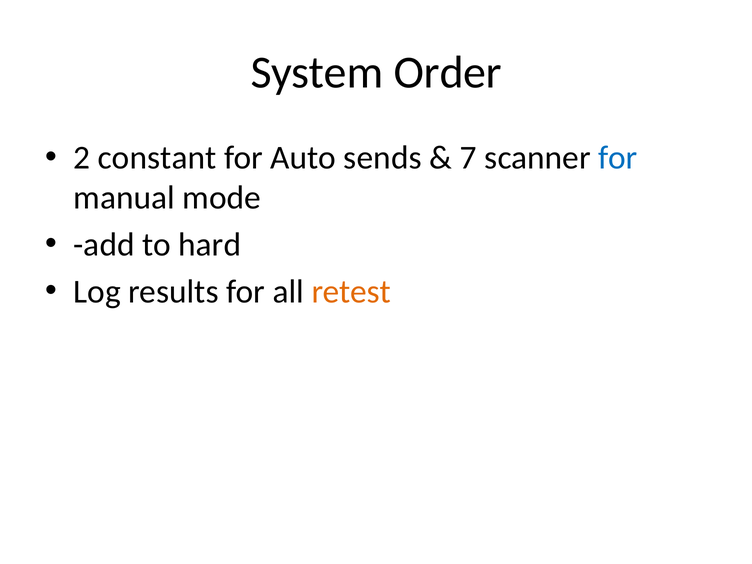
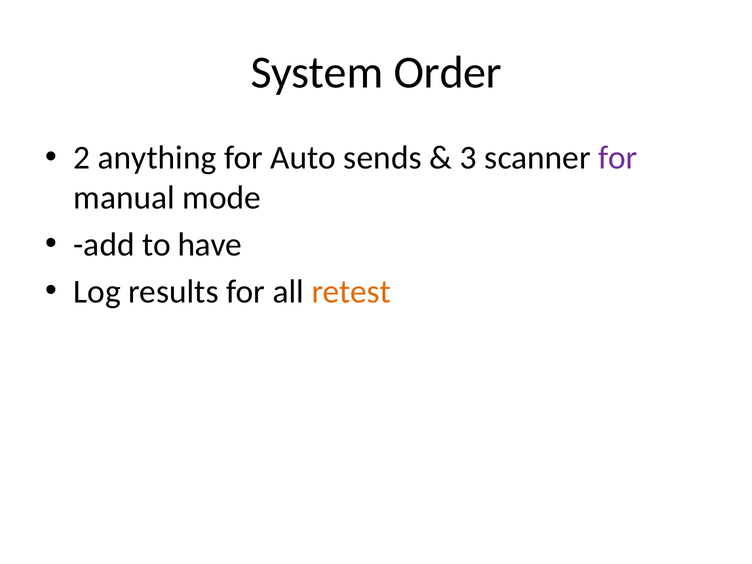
constant: constant -> anything (157, 158)
7: 7 -> 3 (468, 158)
for colour: blue -> purple (618, 158)
hard: hard -> have (210, 245)
